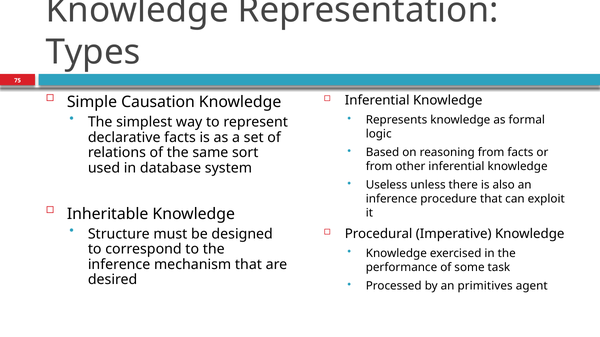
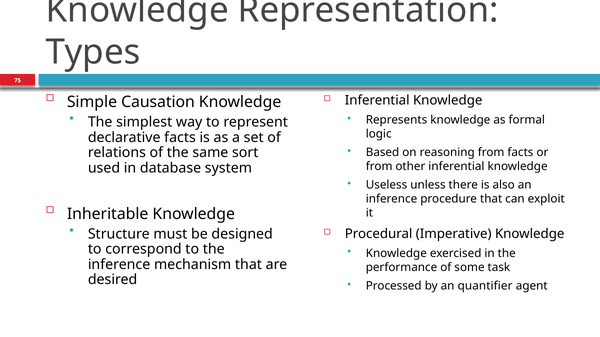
primitives: primitives -> quantifier (485, 286)
